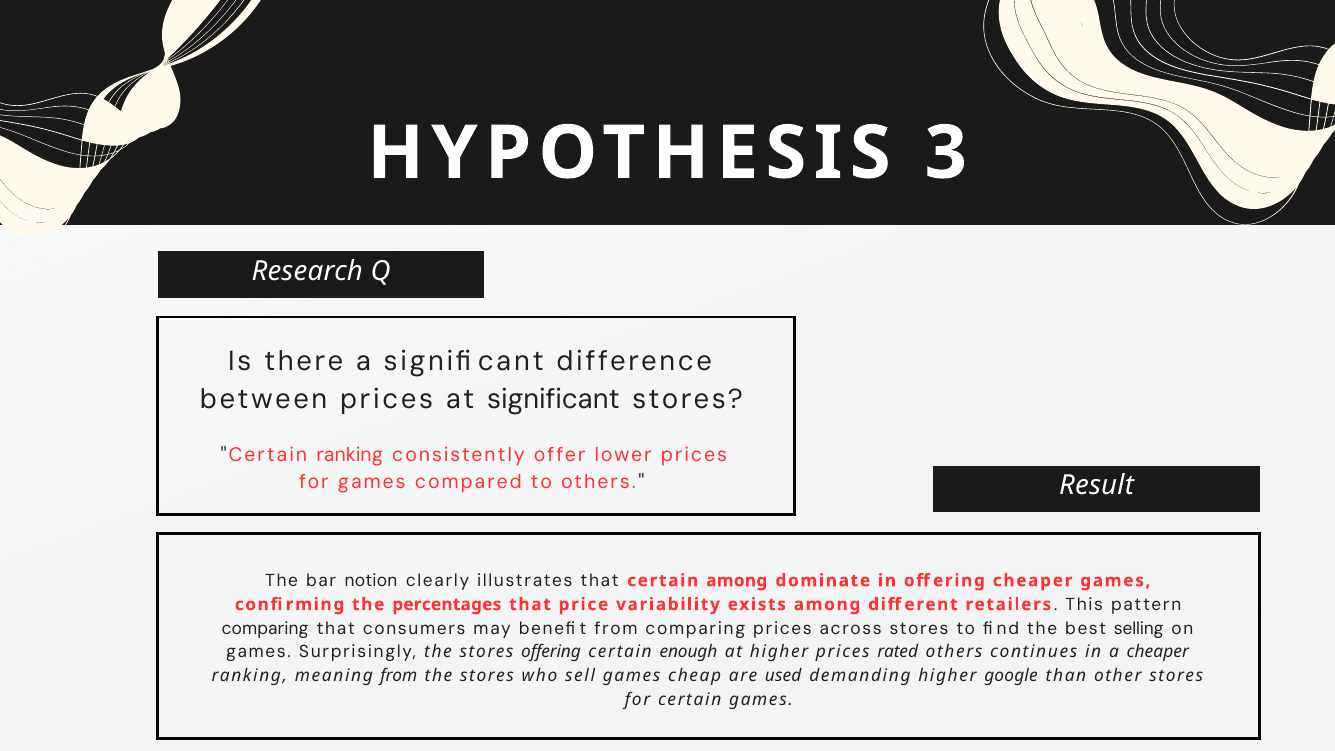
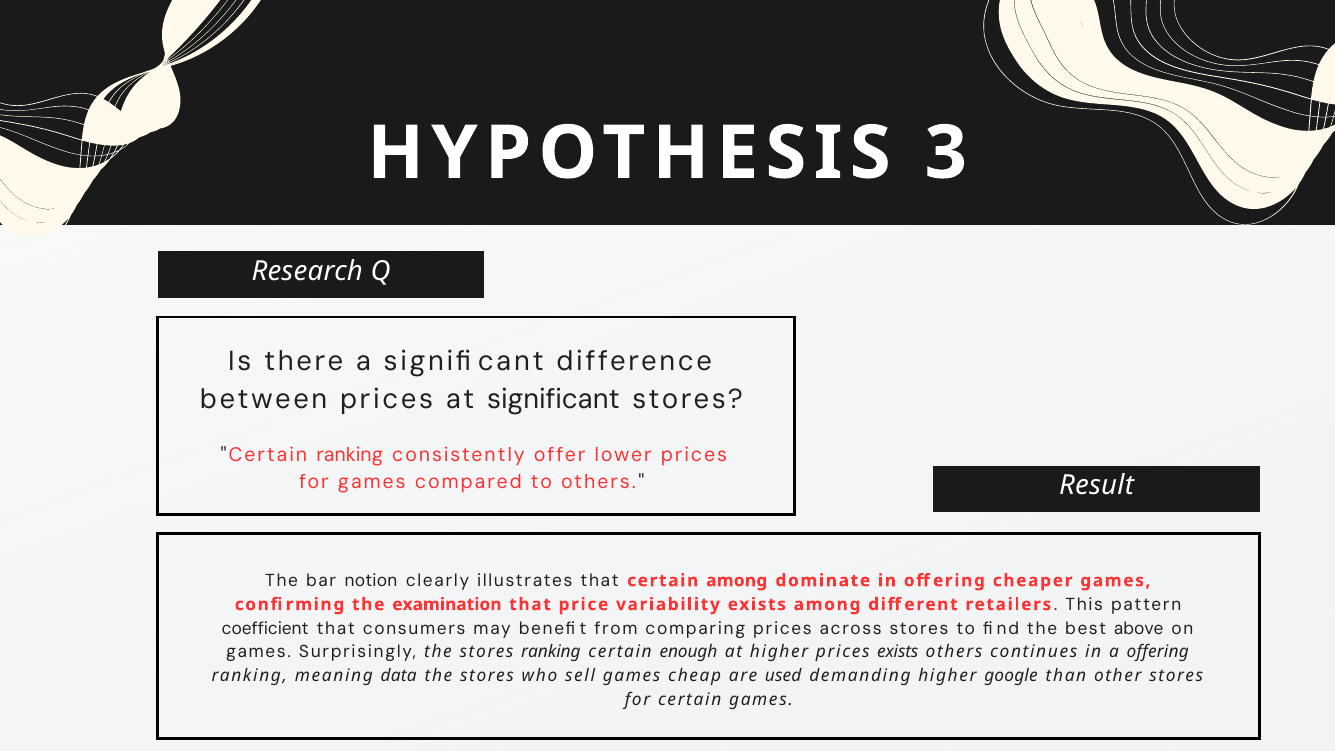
percentages: percentages -> examination (447, 604)
comparing: comparing -> coefficient (265, 628)
selling: selling -> above (1139, 628)
stores offering: offering -> ranking (551, 652)
prices rated: rated -> exists (898, 652)
a cheaper: cheaper -> offering (1158, 652)
meaning from: from -> data (399, 676)
